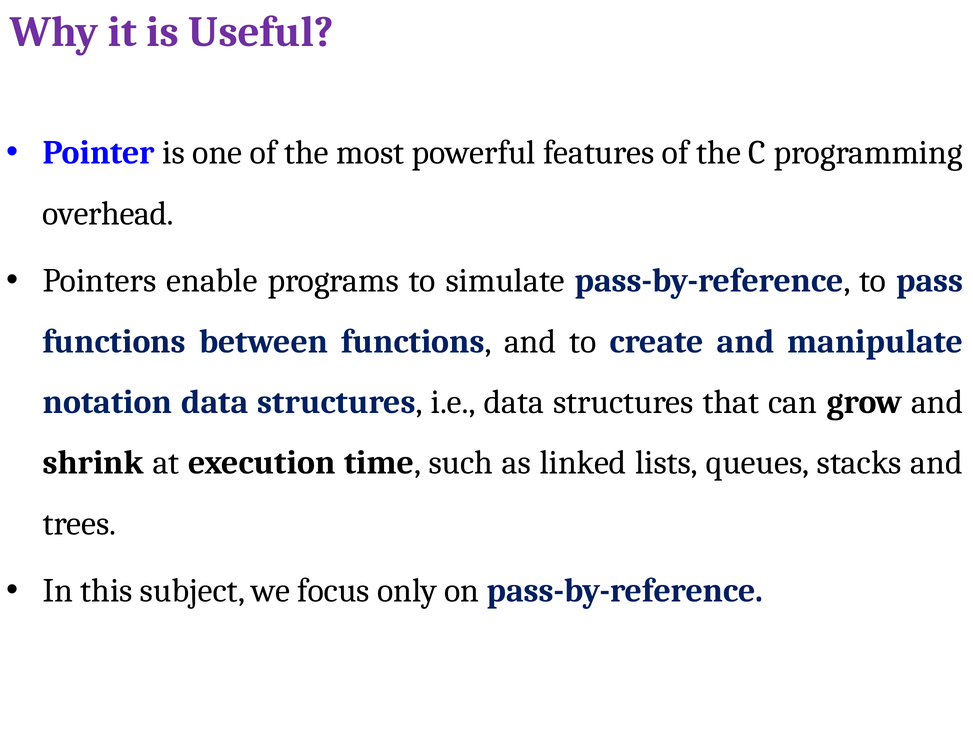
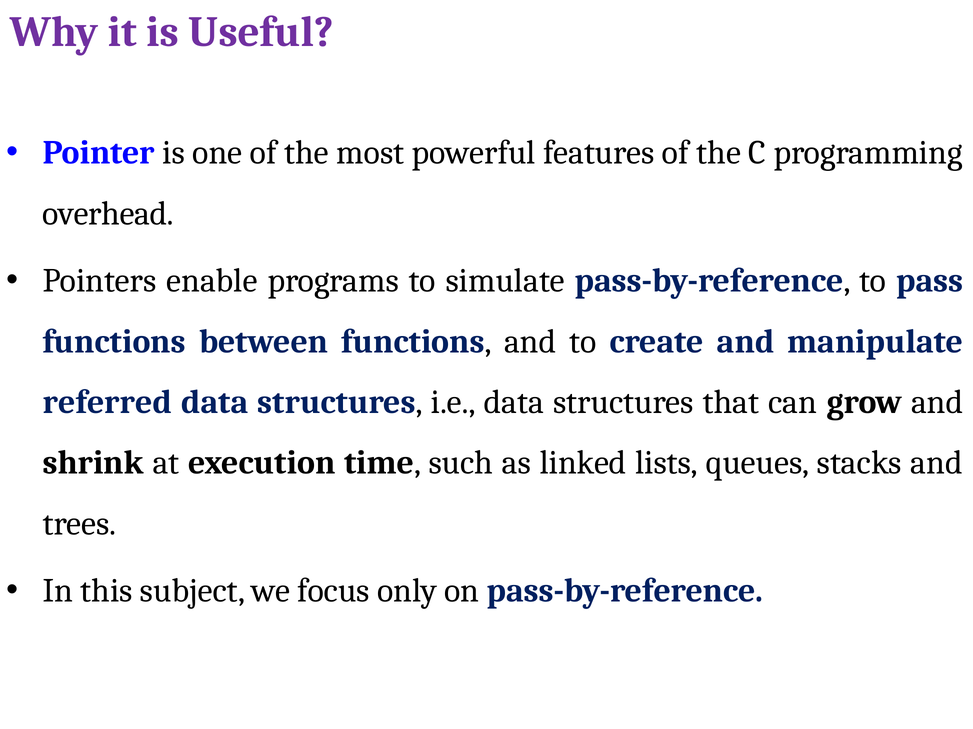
notation: notation -> referred (107, 403)
